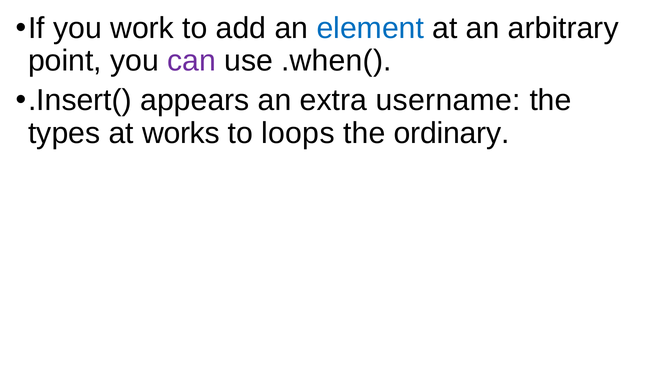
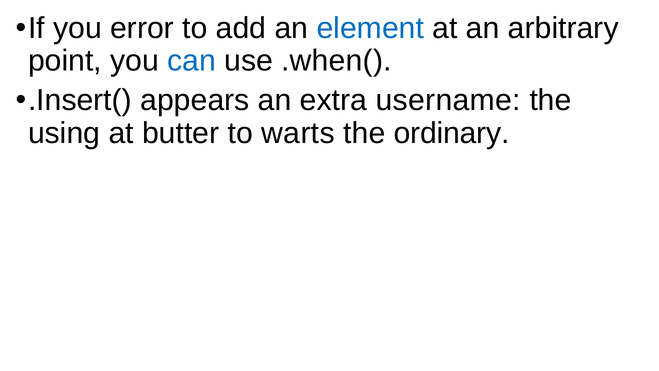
work: work -> error (142, 28)
can colour: purple -> blue (192, 61)
types: types -> using (64, 133)
works: works -> butter (181, 133)
loops: loops -> warts (298, 133)
